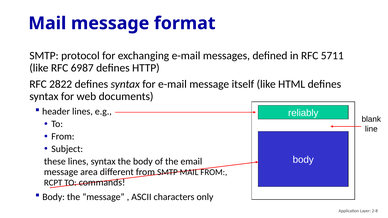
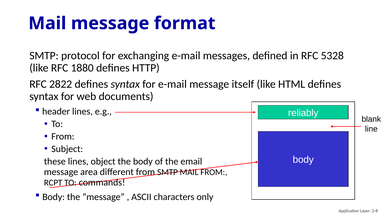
5711: 5711 -> 5328 (332, 56)
6987: 6987 -> 1880 (82, 68)
lines syntax: syntax -> object (103, 162)
